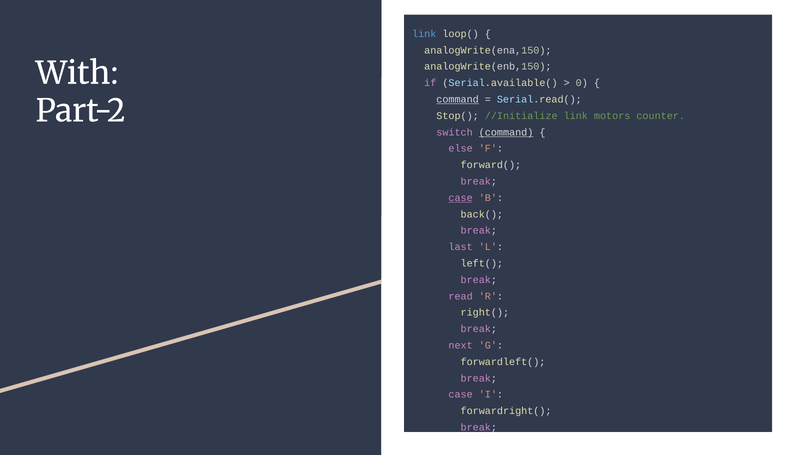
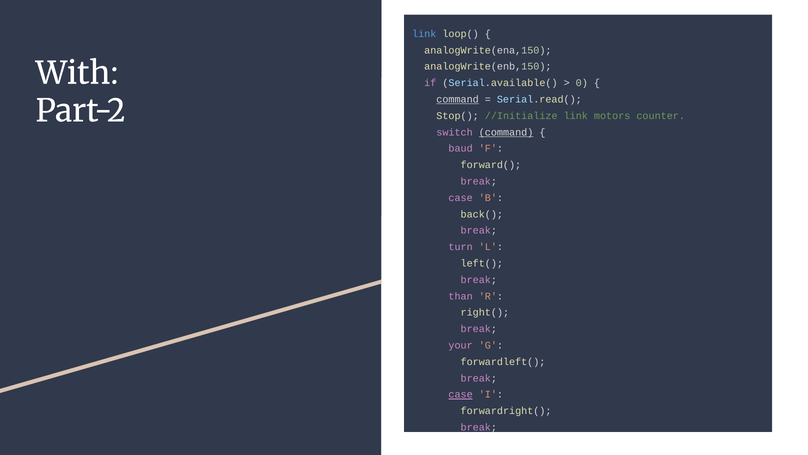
else: else -> baud (461, 148)
case underline: present -> none (461, 198)
last: last -> turn (461, 247)
read: read -> than (461, 296)
next: next -> your (461, 345)
case underline: none -> present (461, 394)
